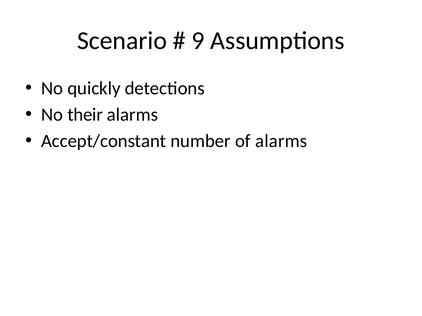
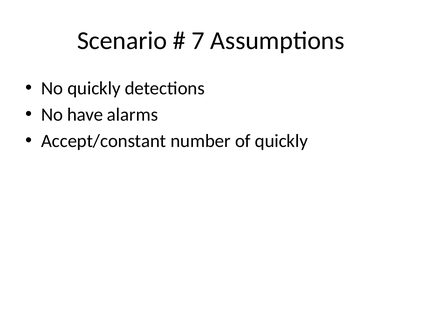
9: 9 -> 7 (198, 41)
their: their -> have (85, 115)
of alarms: alarms -> quickly (281, 141)
